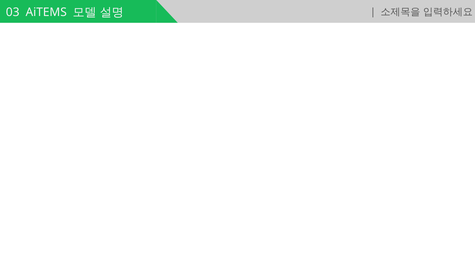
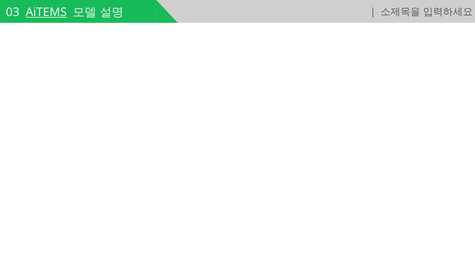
AiTEMS underline: none -> present (46, 12)
